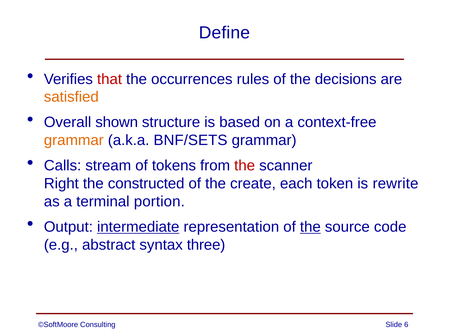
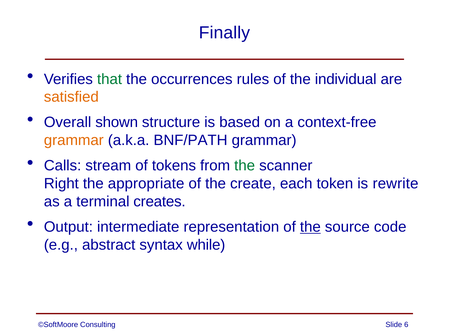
Define: Define -> Finally (224, 33)
that colour: red -> green (110, 79)
decisions: decisions -> individual (346, 79)
BNF/SETS: BNF/SETS -> BNF/PATH (191, 141)
the colour: red -> green (245, 166)
constructed: constructed -> appropriate (146, 184)
portion: portion -> creates (160, 202)
intermediate underline: present -> none (138, 227)
three: three -> while (206, 245)
